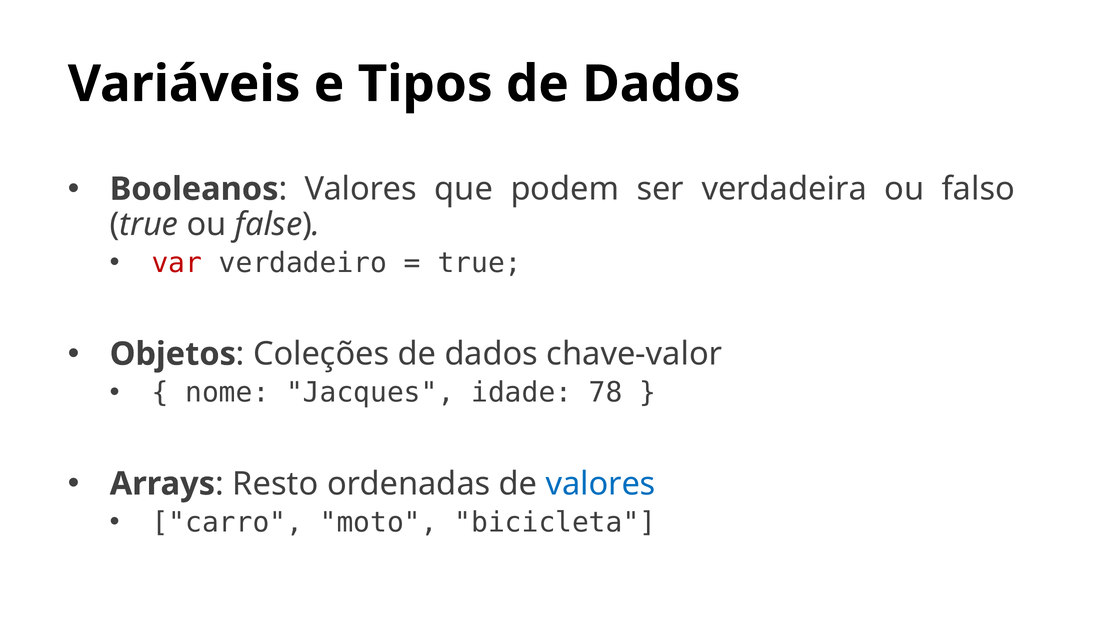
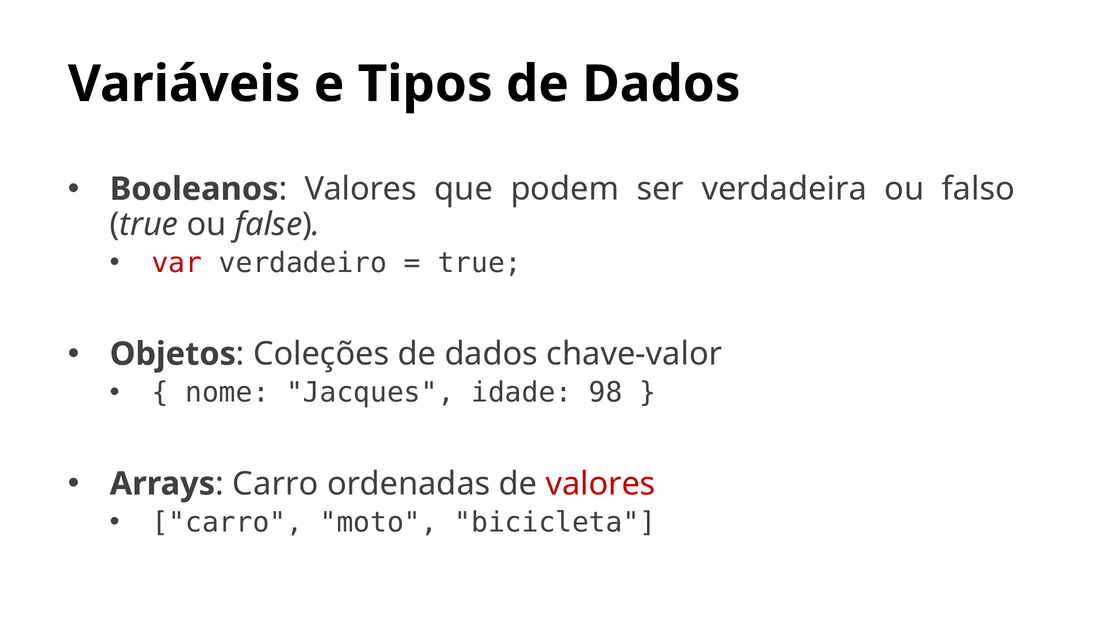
78: 78 -> 98 (606, 393)
Resto: Resto -> Carro (275, 484)
valores colour: blue -> red (601, 484)
